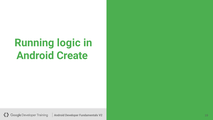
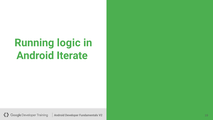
Create: Create -> Iterate (72, 55)
